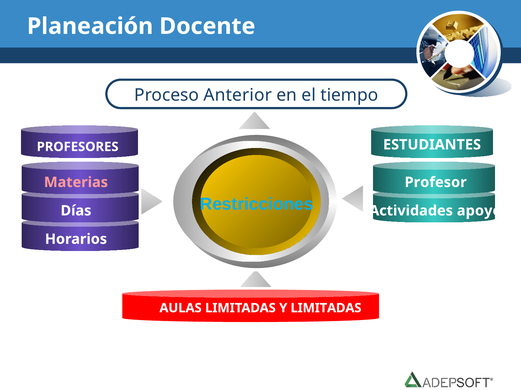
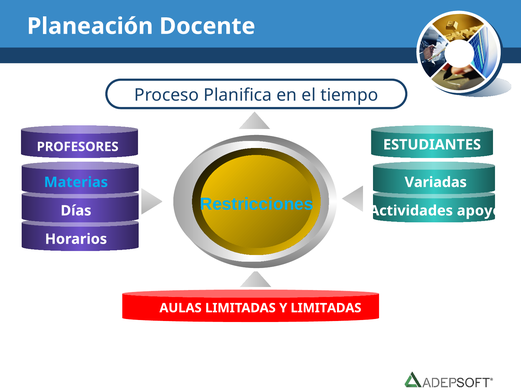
Anterior: Anterior -> Planifica (238, 95)
Materias colour: pink -> light blue (76, 183)
Profesor: Profesor -> Variadas (436, 183)
